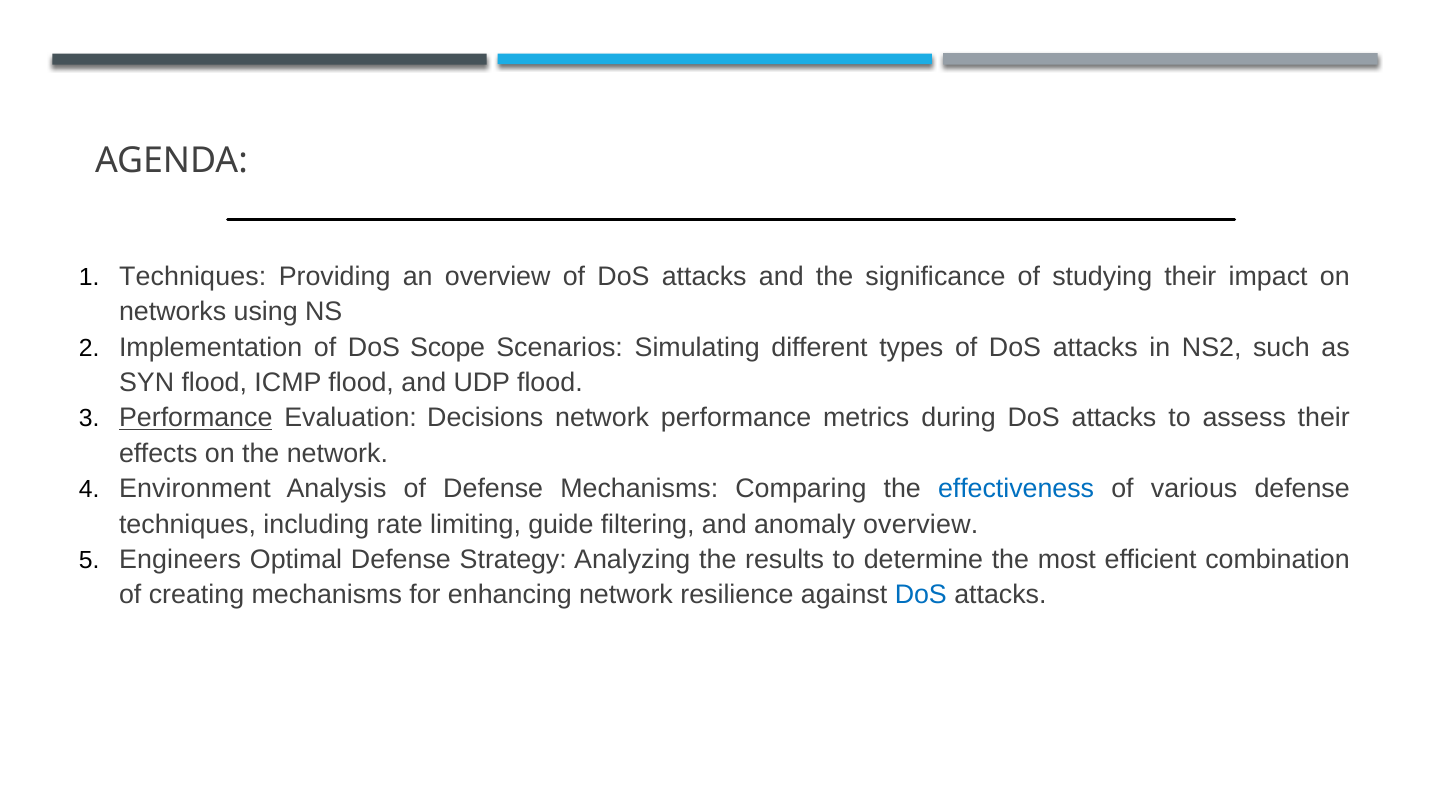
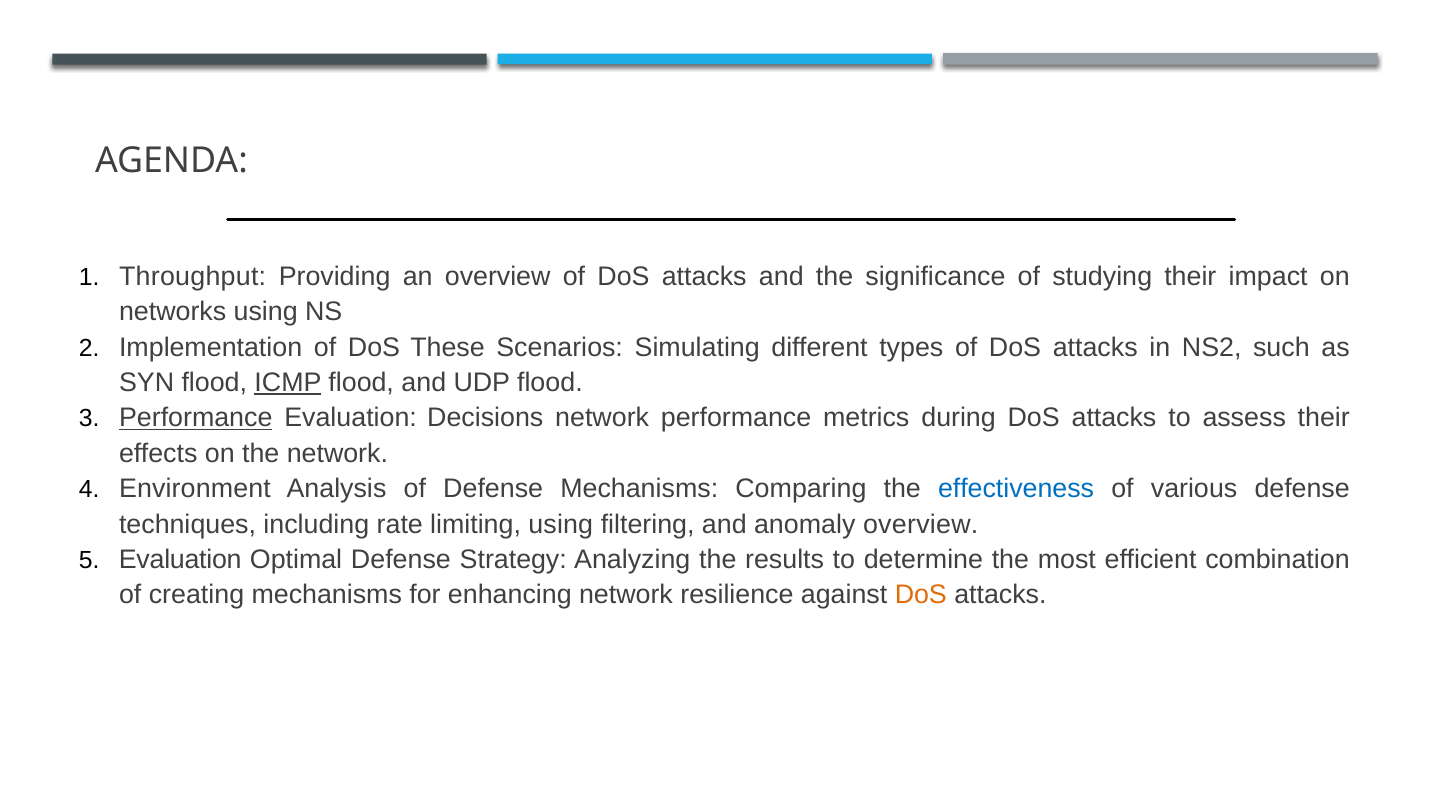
Techniques: Techniques -> Throughput (193, 277)
Scope: Scope -> These (448, 348)
ICMP underline: none -> present (288, 383)
limiting guide: guide -> using (561, 524)
Engineers: Engineers -> Evaluation (180, 560)
DoS colour: blue -> orange (921, 595)
